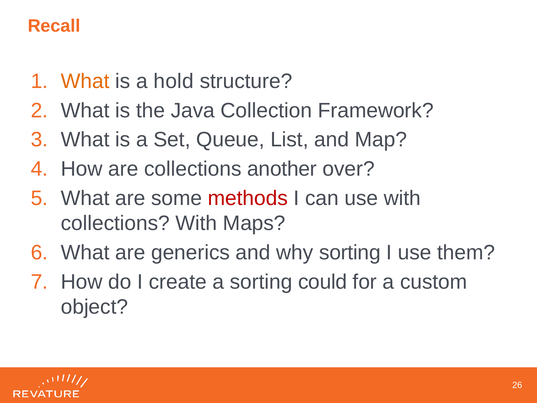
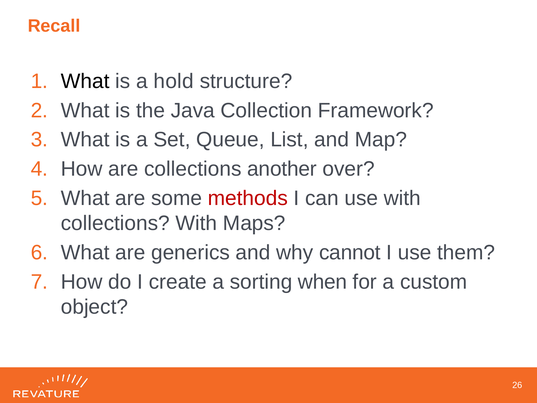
What colour: orange -> black (85, 81)
why sorting: sorting -> cannot (350, 252)
could: could -> when (323, 282)
